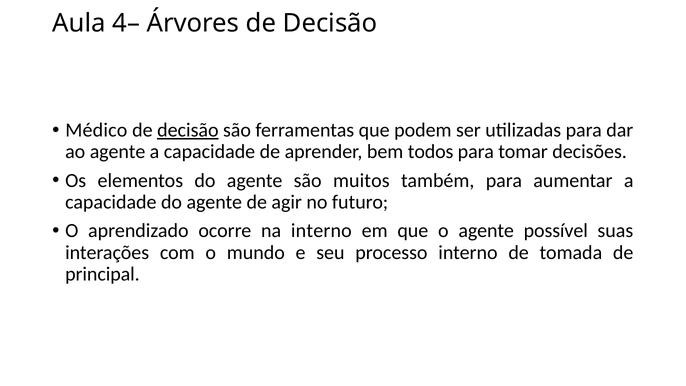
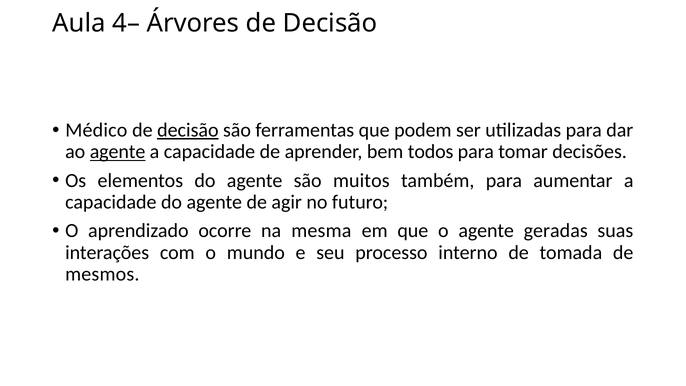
agente underline: none -> present (118, 152)
na interno: interno -> mesma (321, 231)
possível: possível -> geradas (556, 231)
principal: principal -> mesmos (102, 274)
